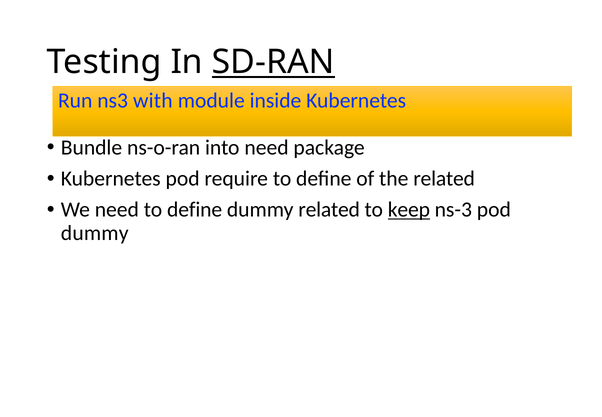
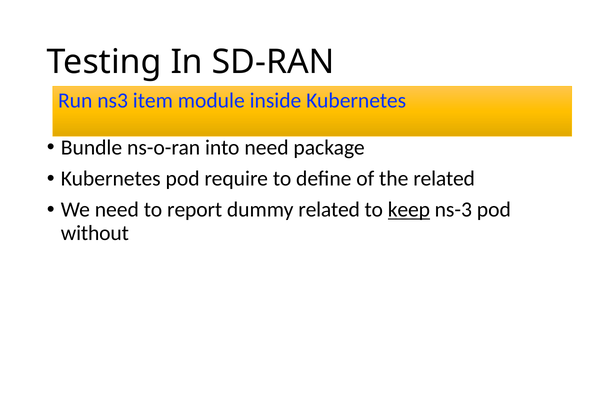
SD-RAN underline: present -> none (273, 62)
with: with -> item (153, 101)
need to define: define -> report (195, 210)
dummy: dummy -> without (95, 233)
